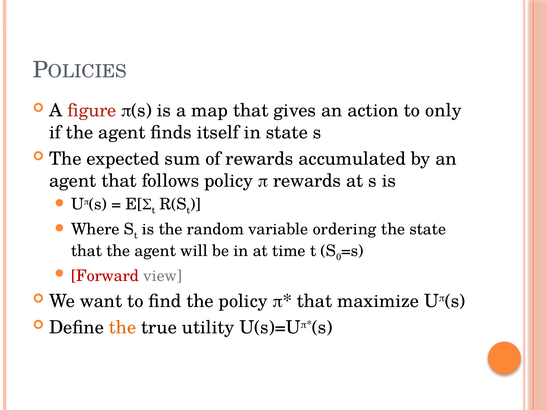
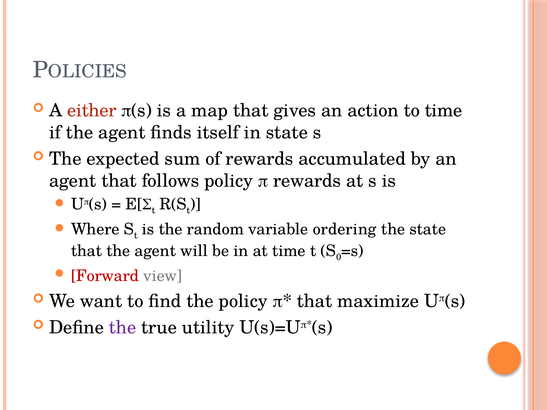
figure: figure -> either (92, 111)
to only: only -> time (444, 111)
the colour: orange -> purple (122, 328)
